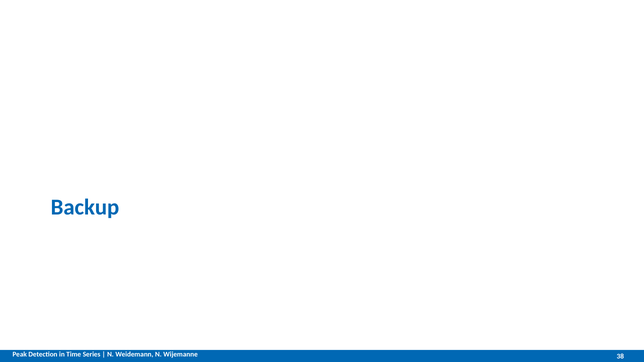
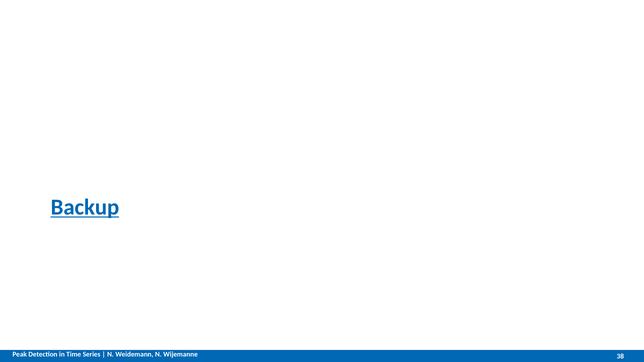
Backup underline: none -> present (85, 207)
